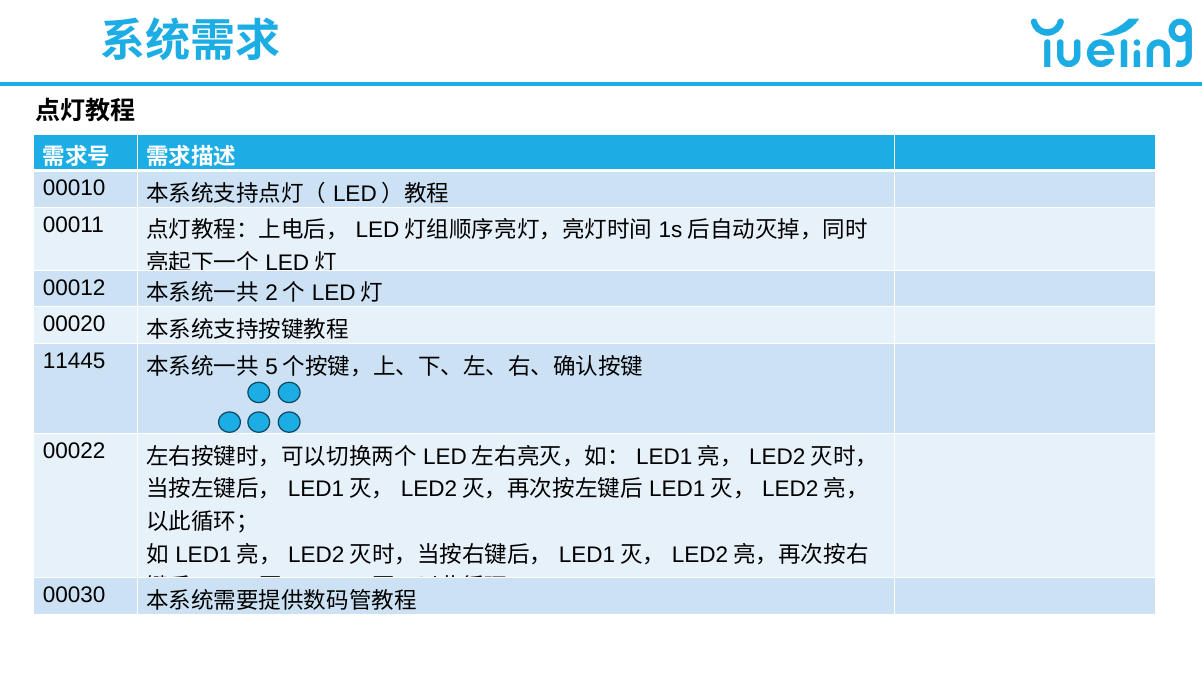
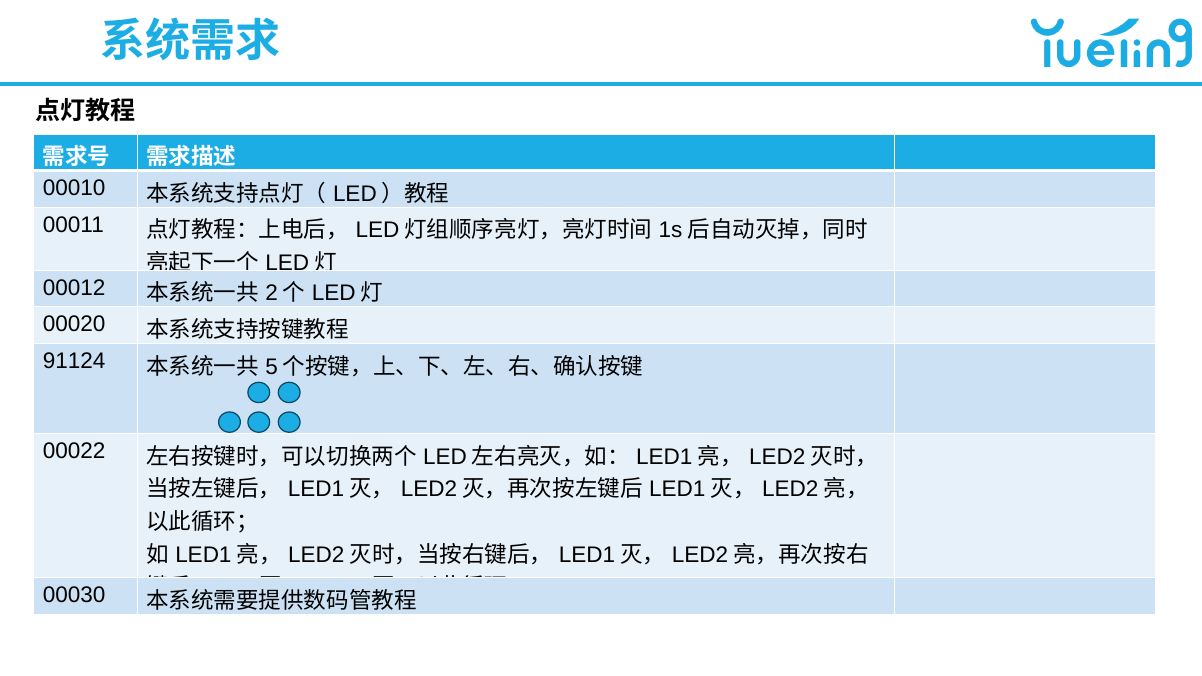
11445: 11445 -> 91124 (74, 361)
